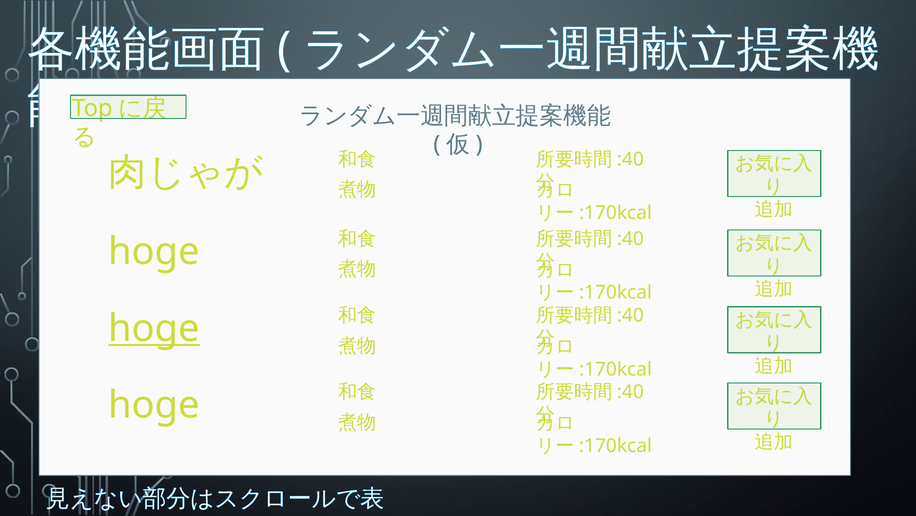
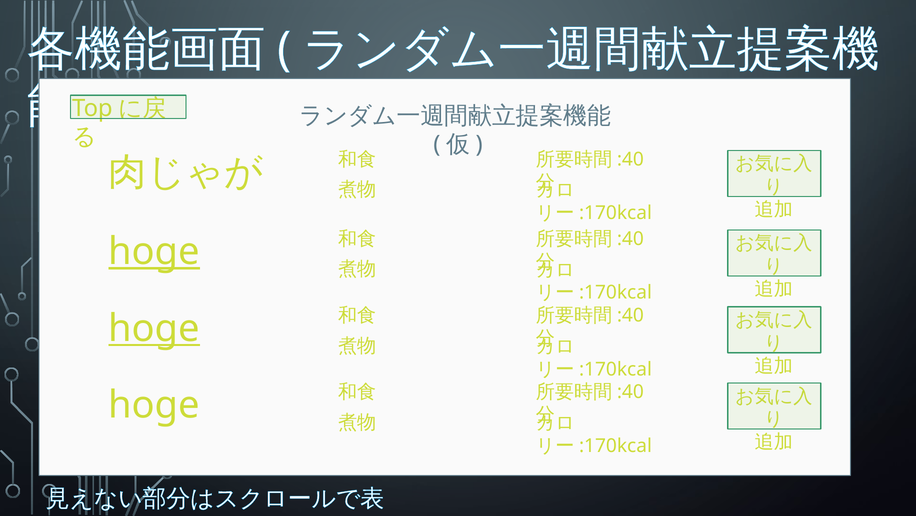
hoge underline: none -> present (154, 251)
